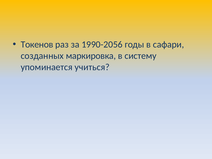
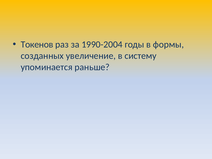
1990-2056: 1990-2056 -> 1990-2004 (102, 44)
сафари: сафари -> формы (168, 44)
маркировка: маркировка -> увеличение (91, 56)
учиться: учиться -> раньше (92, 67)
